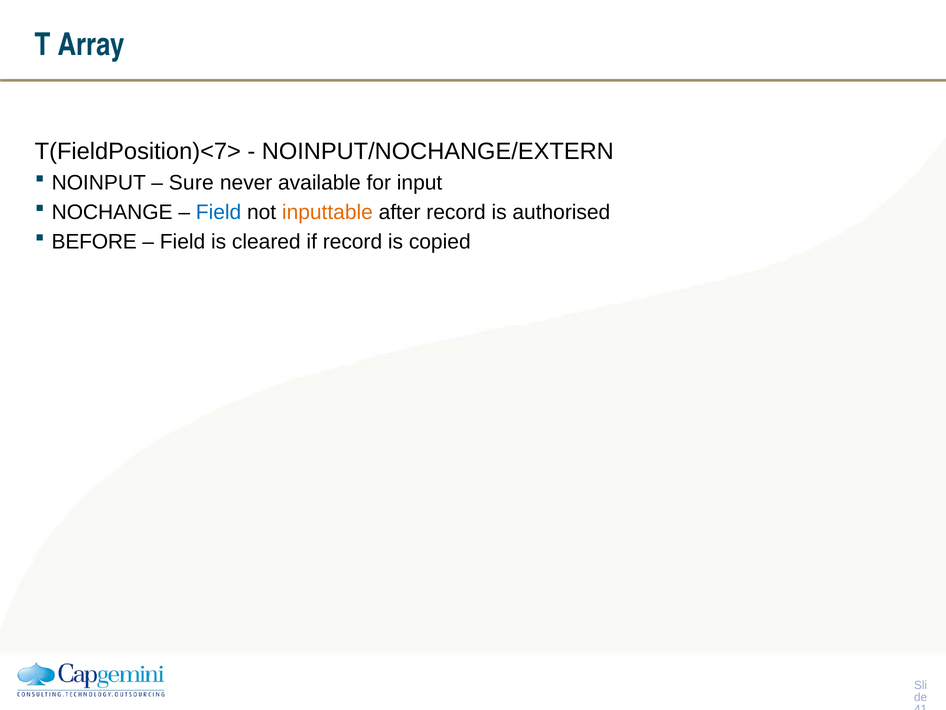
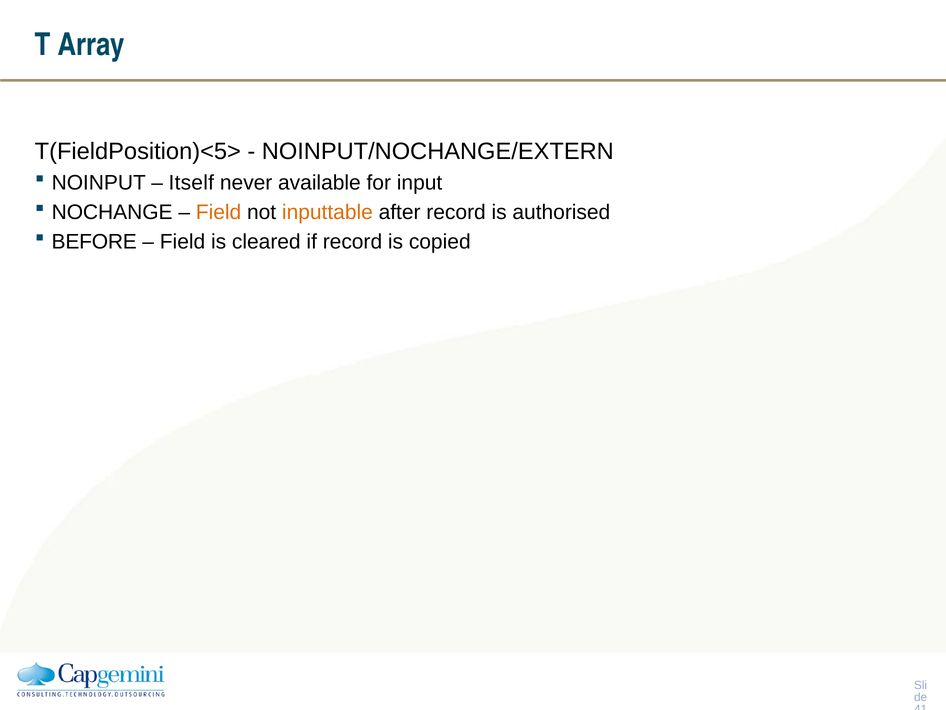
T(FieldPosition)<7>: T(FieldPosition)<7> -> T(FieldPosition)<5> (138, 151)
Sure: Sure -> Itself (191, 183)
Field colour: blue -> orange (219, 212)
